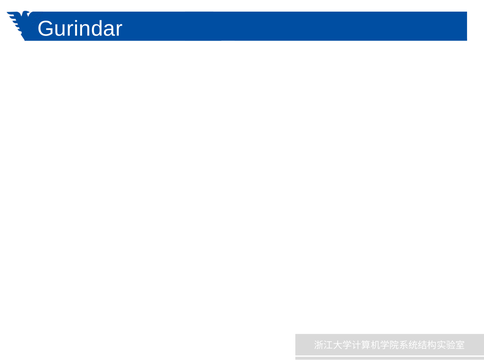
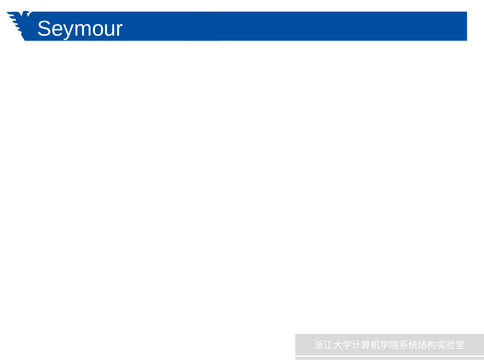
Gurindar: Gurindar -> Seymour (80, 29)
